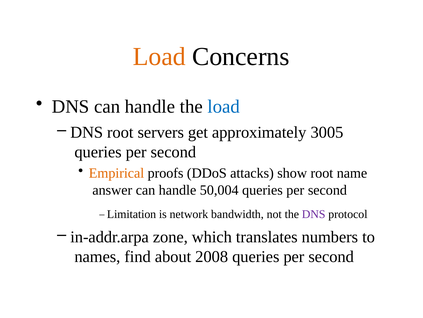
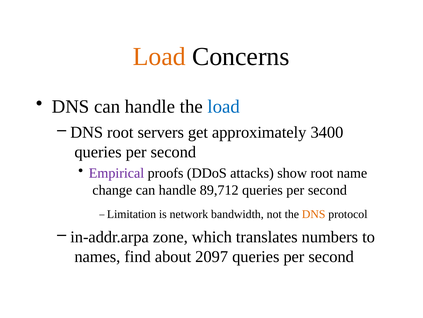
3005: 3005 -> 3400 (327, 132)
Empirical colour: orange -> purple (117, 173)
answer: answer -> change (112, 190)
50,004: 50,004 -> 89,712 (219, 190)
DNS colour: purple -> orange (314, 214)
2008: 2008 -> 2097 (212, 256)
